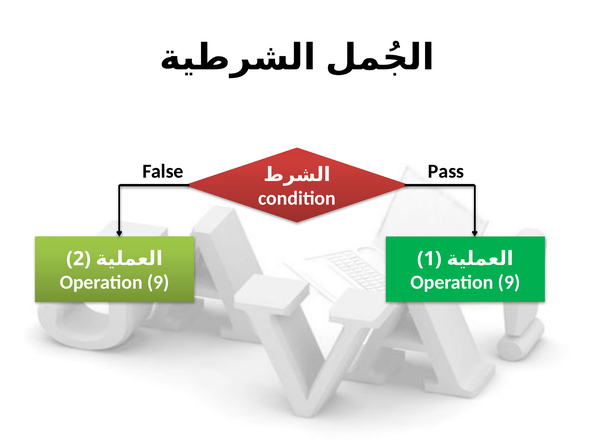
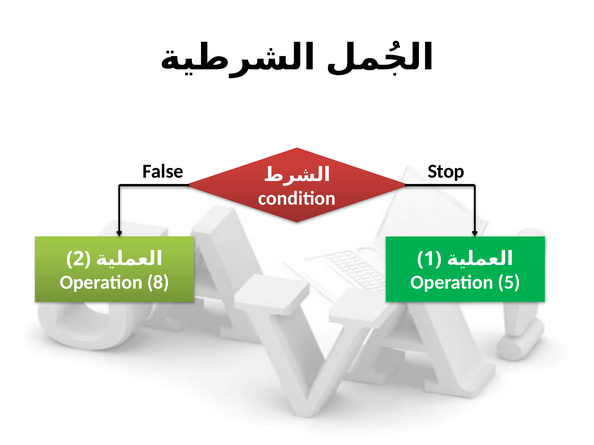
Pass: Pass -> Stop (446, 172)
9: 9 -> 8 (158, 283)
9: 9 -> 5 (509, 283)
